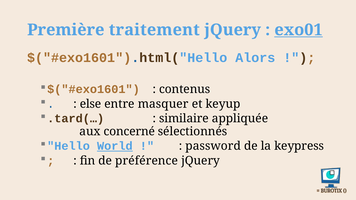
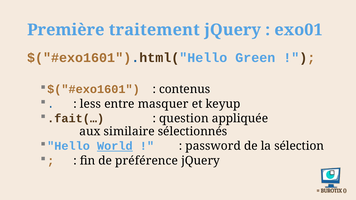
exo01 underline: present -> none (299, 30)
Alors: Alors -> Green (255, 58)
else: else -> less (90, 104)
.tard(…: .tard(… -> .fait(… (76, 119)
similaire: similaire -> question (184, 119)
concerné: concerné -> similaire (129, 132)
keypress: keypress -> sélection (299, 146)
